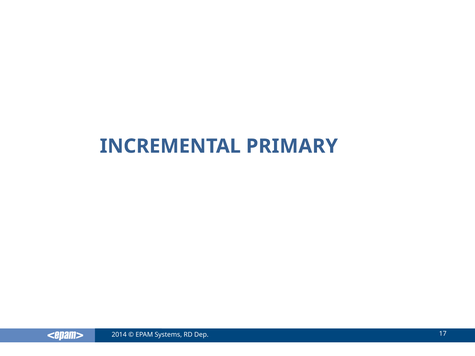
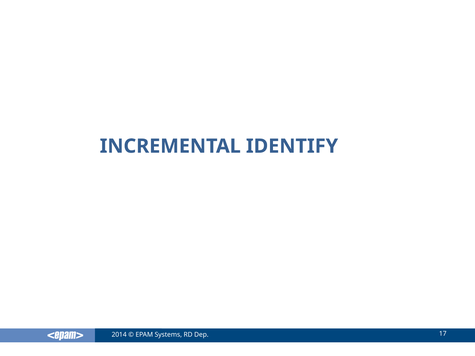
PRIMARY: PRIMARY -> IDENTIFY (292, 146)
